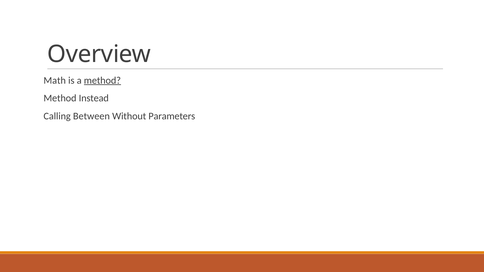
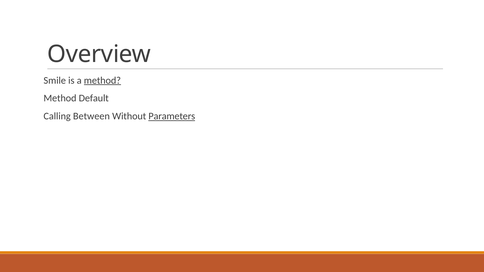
Math: Math -> Smile (55, 80)
Instead: Instead -> Default (94, 98)
Parameters underline: none -> present (172, 116)
